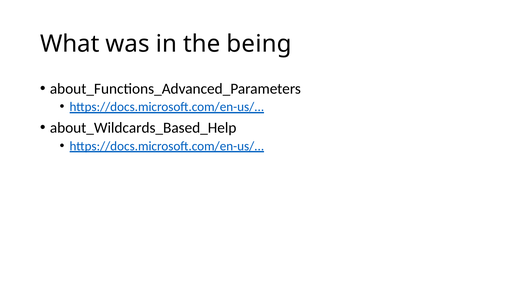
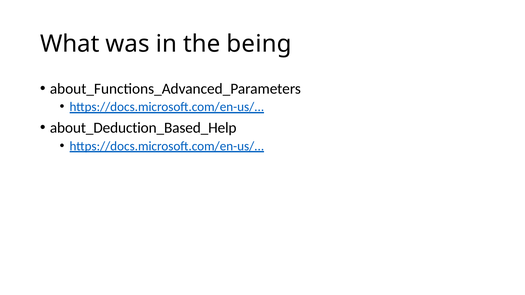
about_Wildcards_Based_Help: about_Wildcards_Based_Help -> about_Deduction_Based_Help (143, 128)
